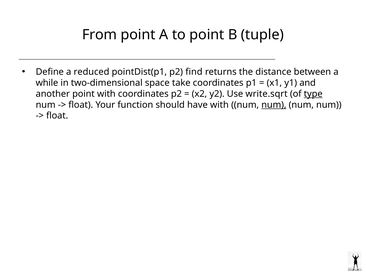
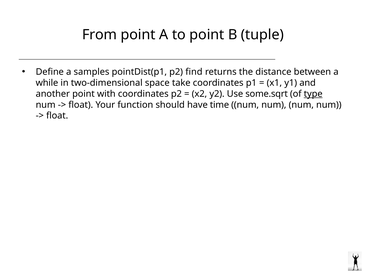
reduced: reduced -> samples (92, 72)
write.sqrt: write.sqrt -> some.sqrt (267, 94)
have with: with -> time (219, 105)
num underline: present -> none (274, 105)
